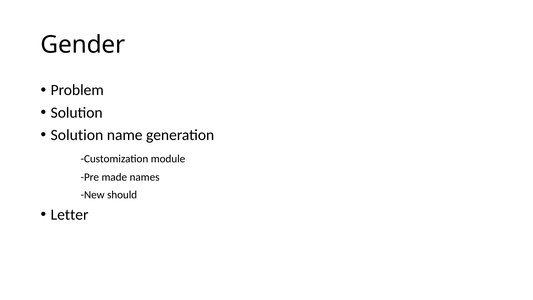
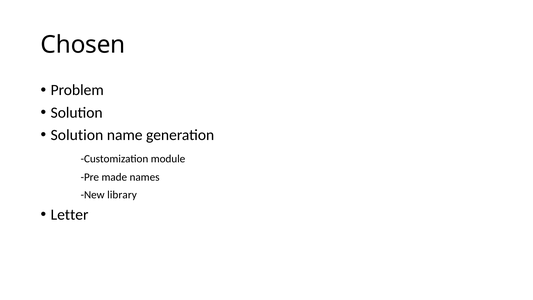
Gender: Gender -> Chosen (83, 45)
should: should -> library (122, 195)
